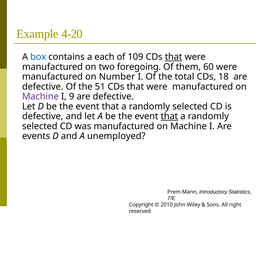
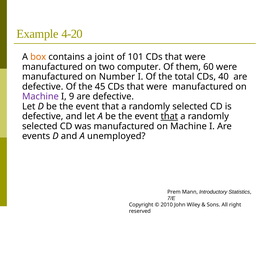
box colour: blue -> orange (38, 57)
each: each -> joint (104, 57)
109: 109 -> 101 (136, 57)
that underline: present -> none (174, 57)
foregoing: foregoing -> computer (139, 67)
18: 18 -> 40 (223, 76)
51: 51 -> 45 (100, 86)
